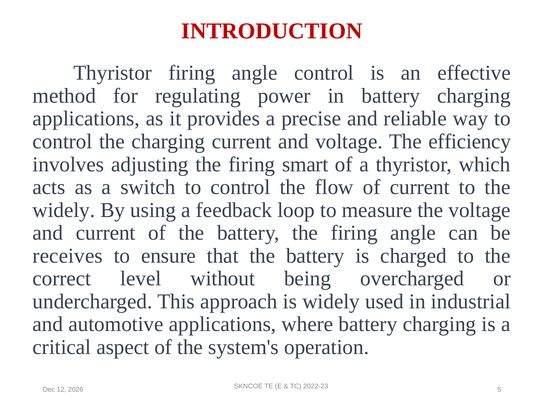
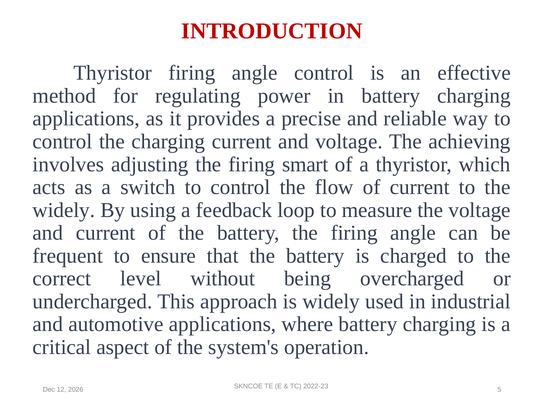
efficiency: efficiency -> achieving (470, 142)
receives: receives -> frequent (68, 256)
